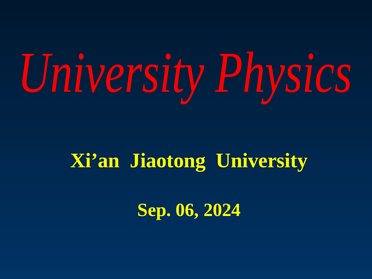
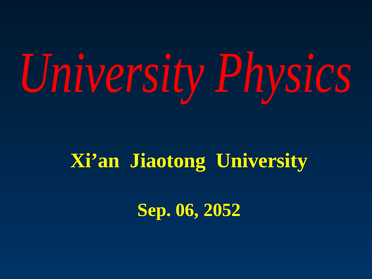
2024: 2024 -> 2052 (222, 210)
